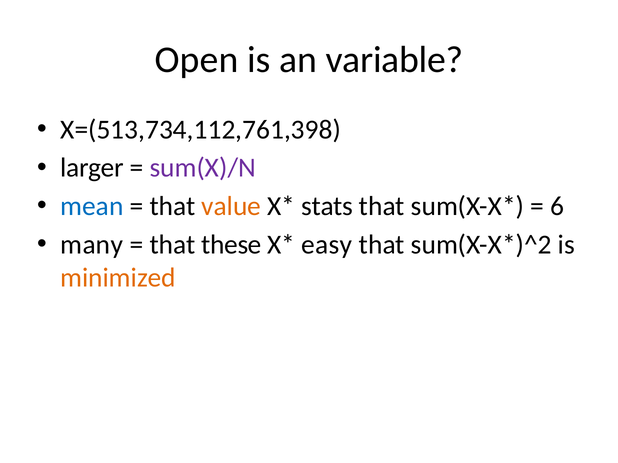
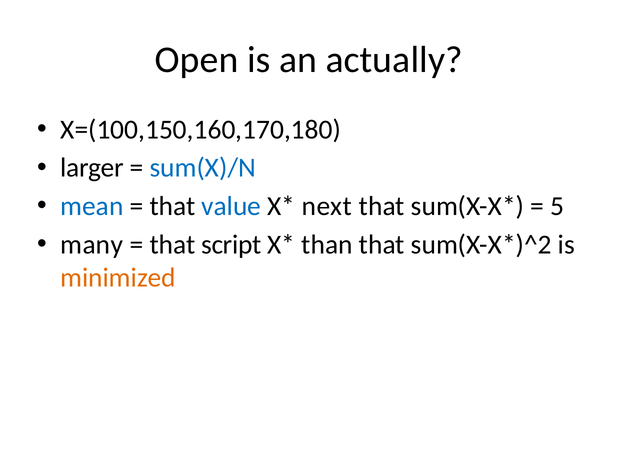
variable: variable -> actually (394, 60)
X=(513,734,112,761,398: X=(513,734,112,761,398 -> X=(100,150,160,170,180 (201, 130)
sum(X)/N colour: purple -> blue (203, 168)
value colour: orange -> blue (231, 207)
stats: stats -> next (327, 207)
6: 6 -> 5 (557, 207)
these: these -> script (231, 245)
easy: easy -> than (327, 245)
